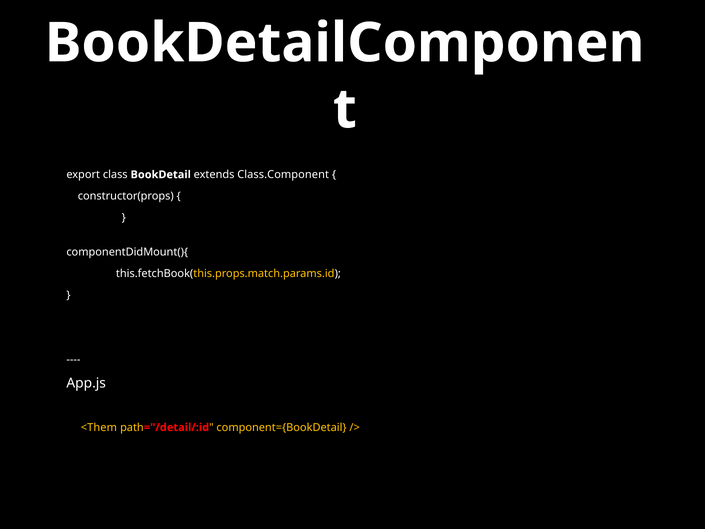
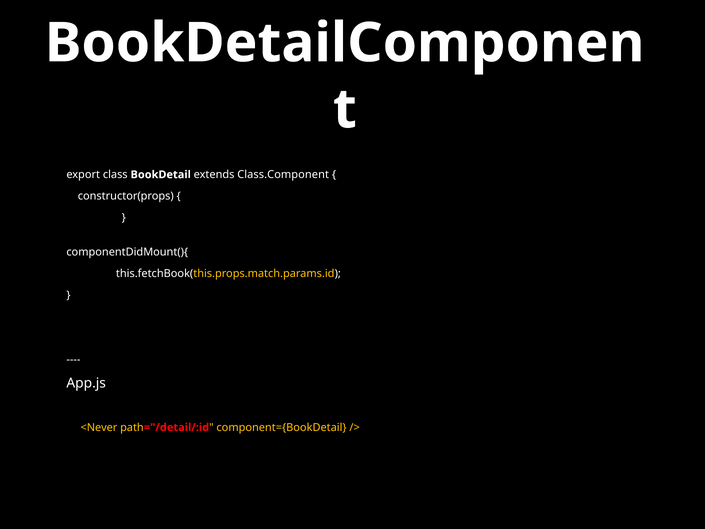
<Them: <Them -> <Never (99, 427)
